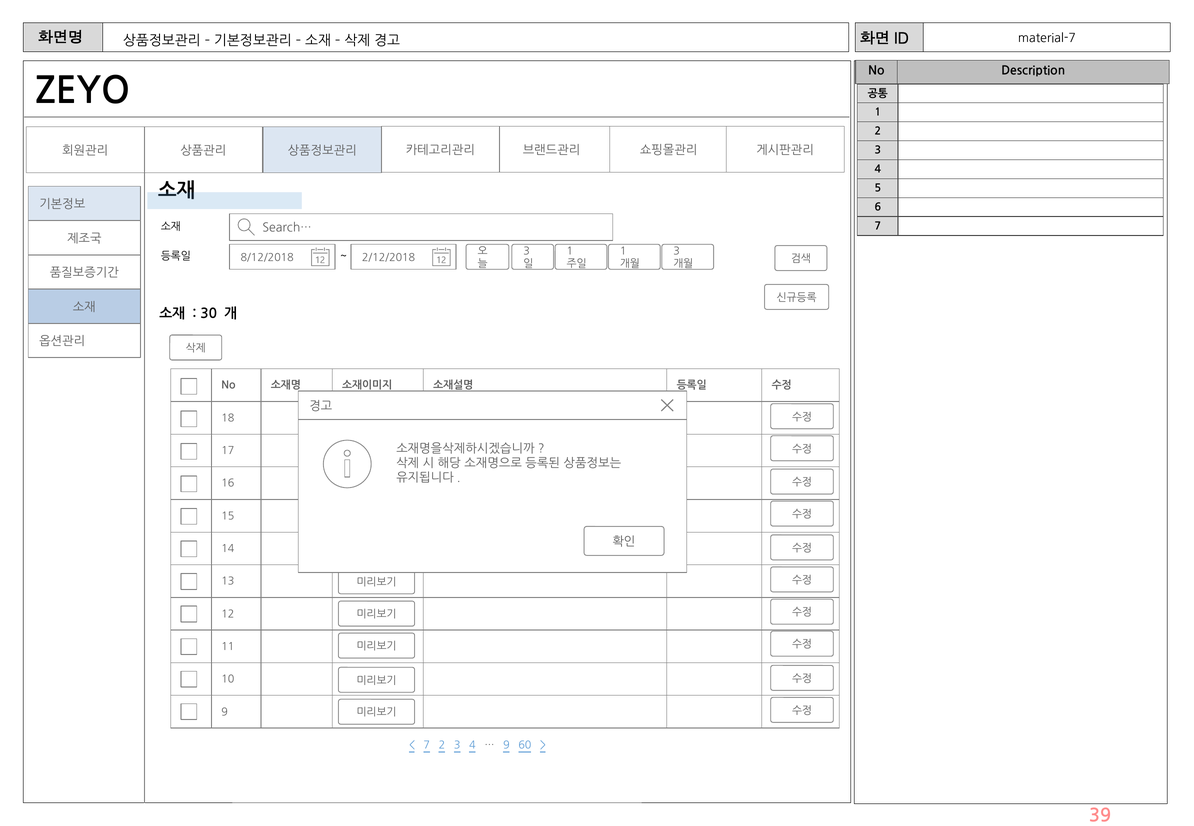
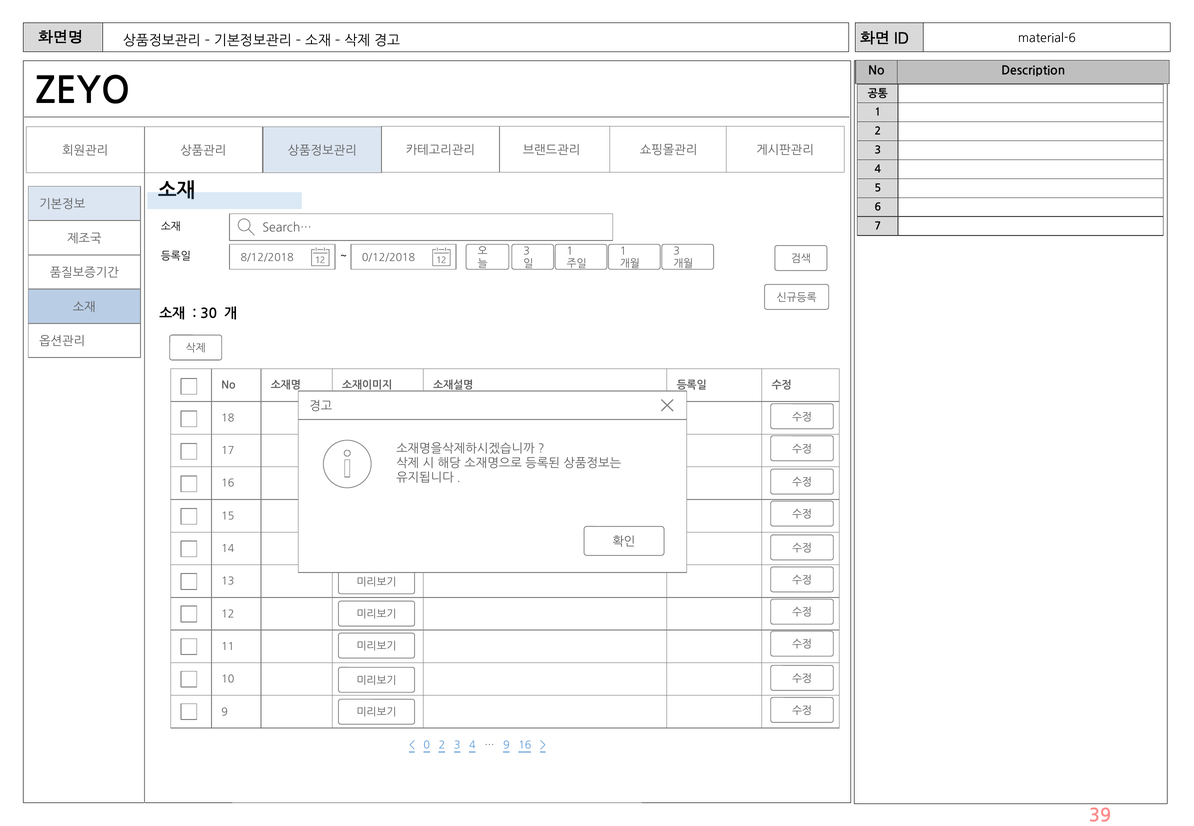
material-7: material-7 -> material-6 (1047, 38)
2/12/2018: 2/12/2018 -> 0/12/2018 (388, 258)
7: 7 -> 0 (427, 746)
9 60: 60 -> 16 (525, 746)
